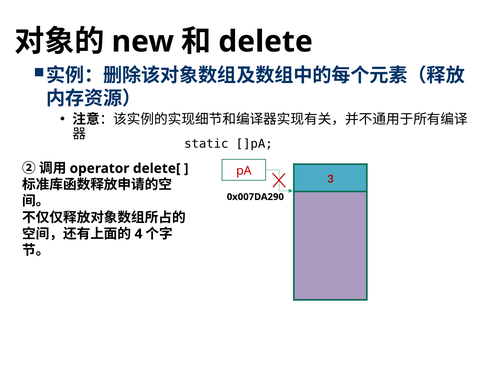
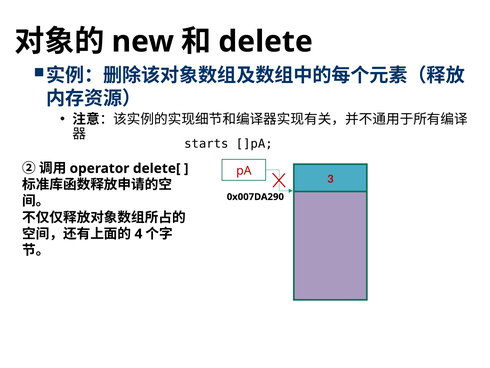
static: static -> starts (206, 144)
